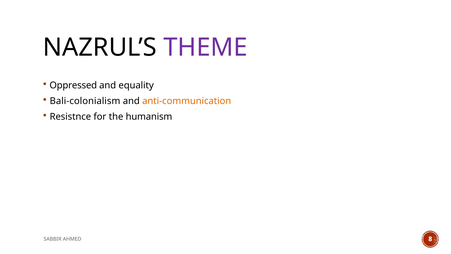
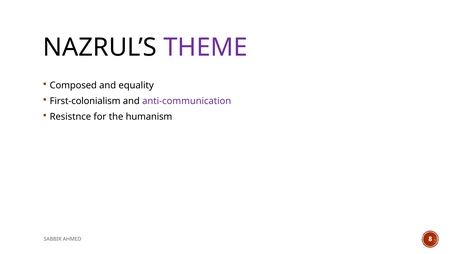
Oppressed: Oppressed -> Composed (73, 85)
Bali-colonialism: Bali-colonialism -> First-colonialism (85, 101)
anti-communication colour: orange -> purple (187, 101)
